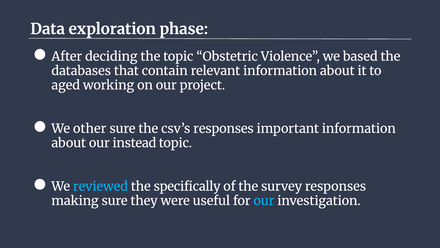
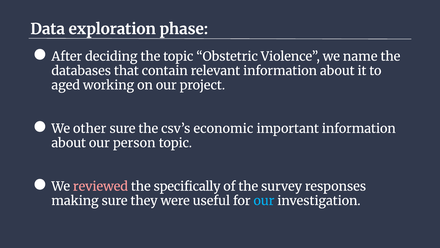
based: based -> name (360, 56)
csv’s responses: responses -> economic (223, 128)
instead: instead -> person (134, 143)
reviewed colour: light blue -> pink (100, 186)
